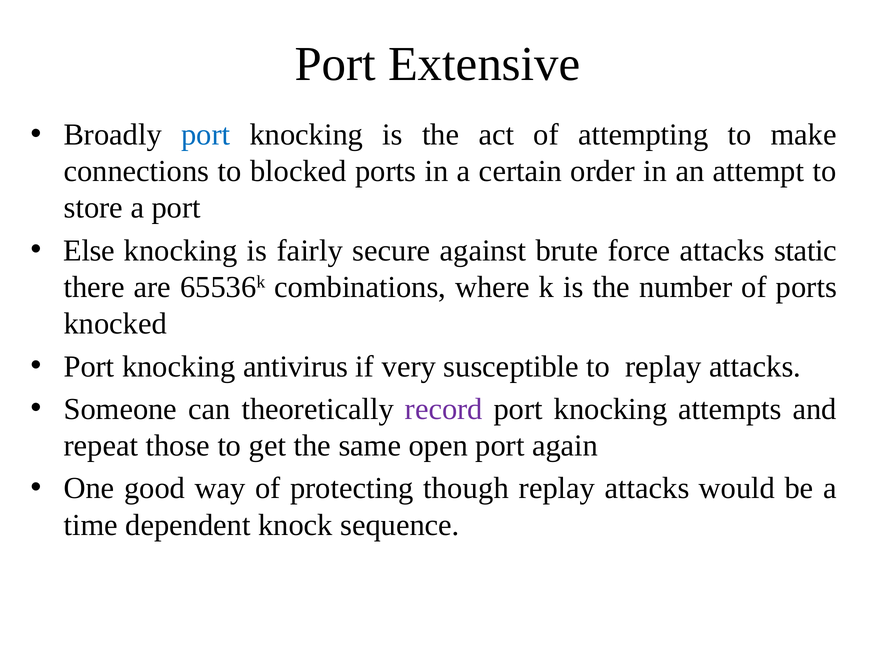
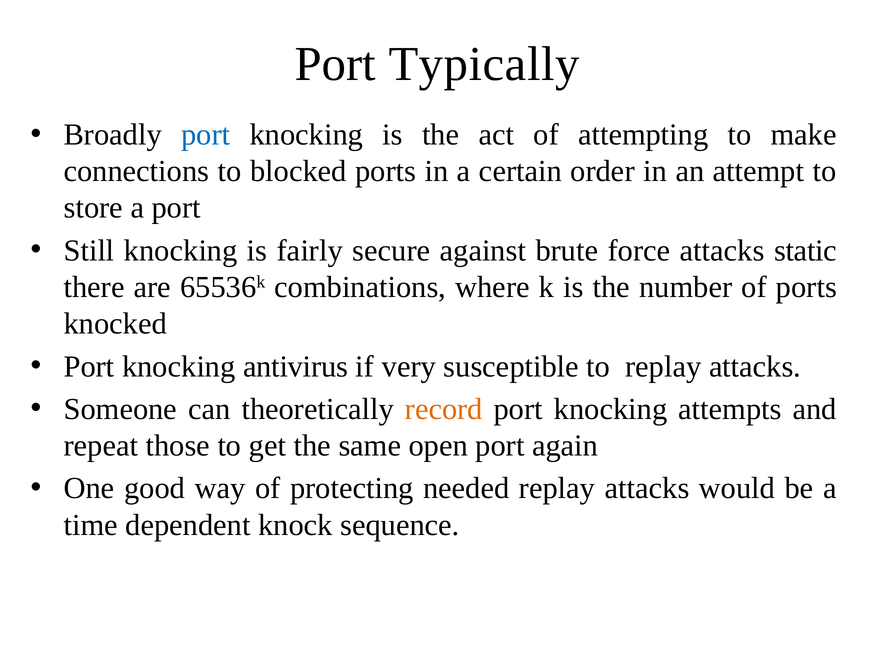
Extensive: Extensive -> Typically (484, 64)
Else: Else -> Still (89, 251)
record colour: purple -> orange (444, 409)
though: though -> needed (466, 489)
